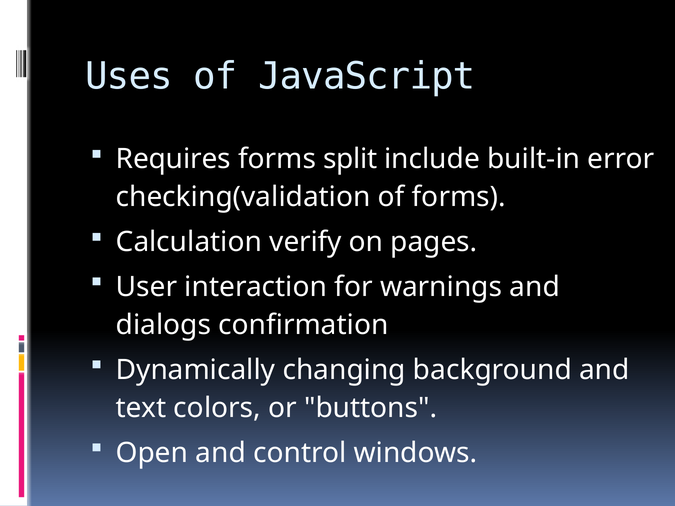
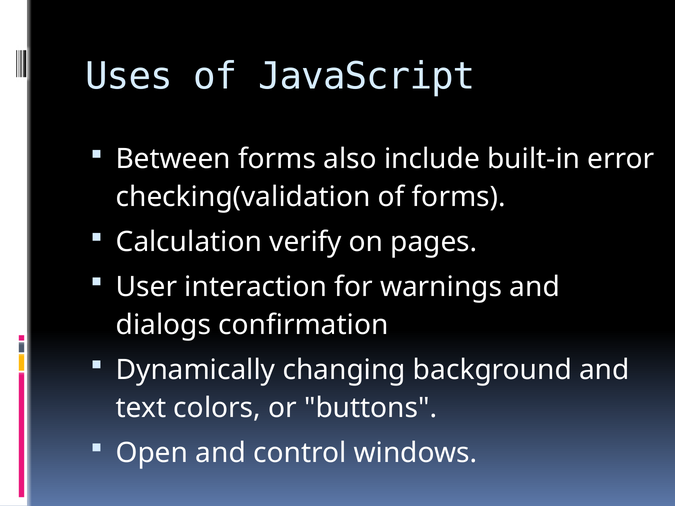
Requires: Requires -> Between (173, 159)
split: split -> also (350, 159)
